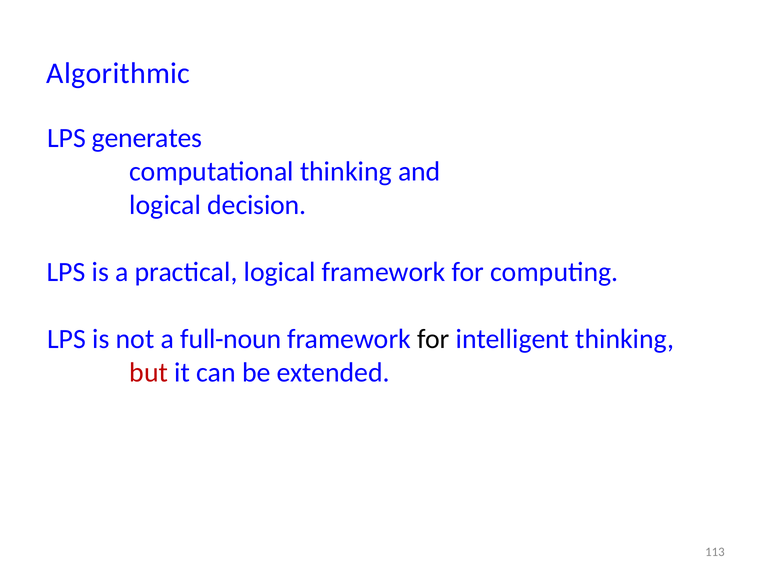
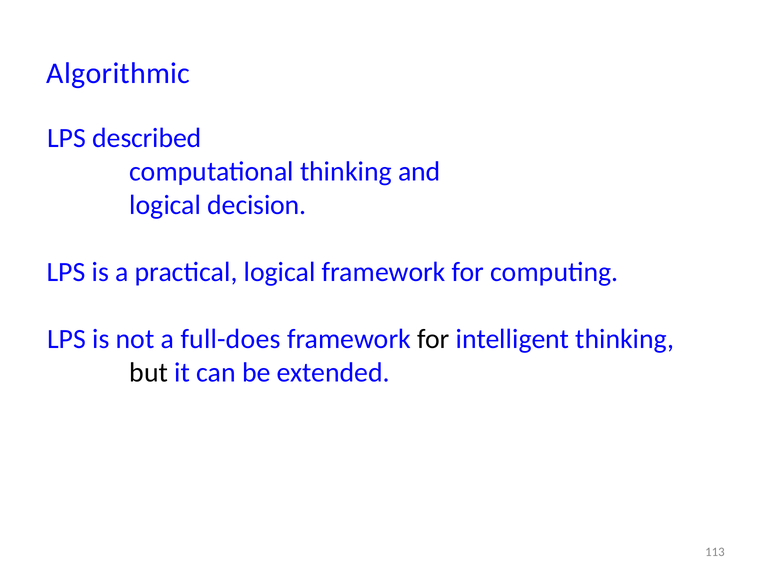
generates: generates -> described (147, 138)
full-noun: full-noun -> full-does (231, 339)
but colour: red -> black (149, 373)
